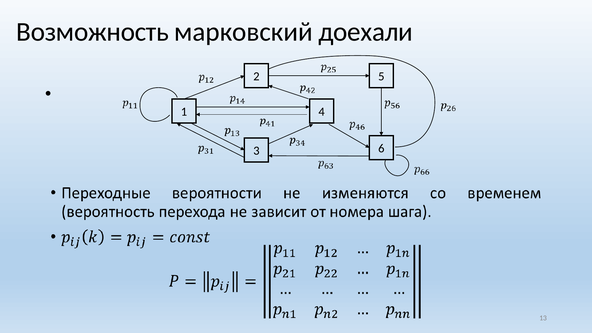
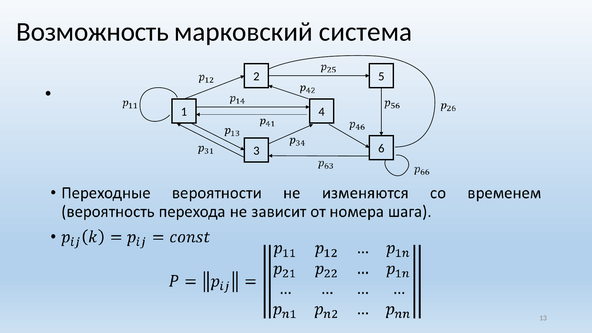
доехали: доехали -> система (366, 32)
